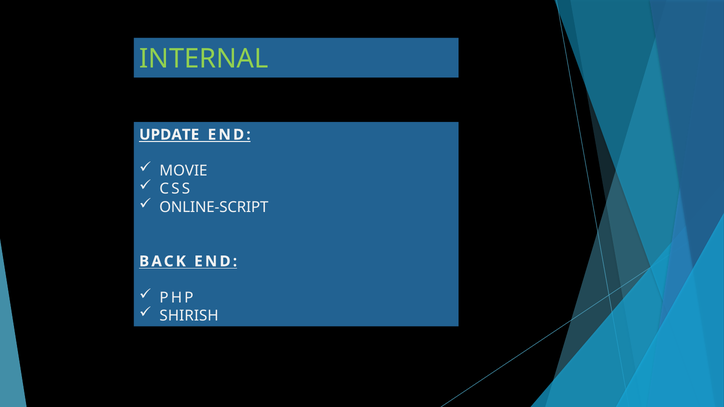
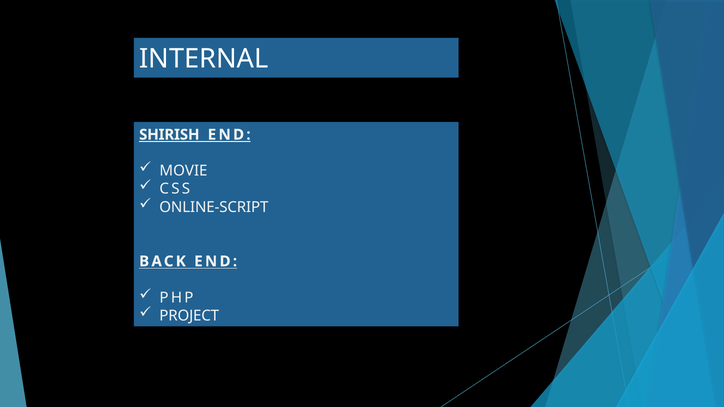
INTERNAL colour: light green -> white (204, 59)
UPDATE: UPDATE -> SHIRISH (169, 135)
SHIRISH: SHIRISH -> PROJECT (189, 316)
